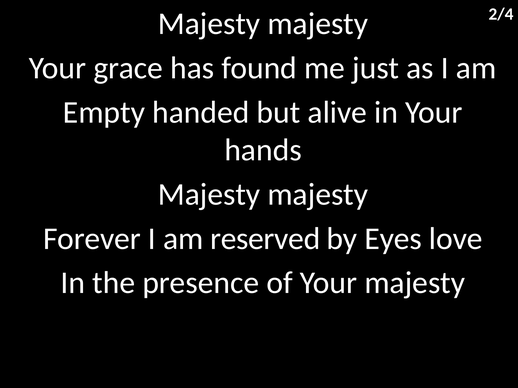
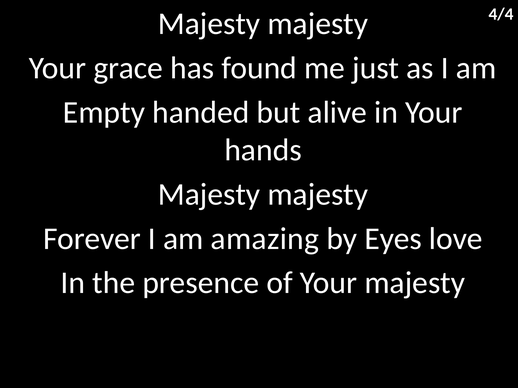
2/4: 2/4 -> 4/4 (501, 14)
reserved: reserved -> amazing (265, 239)
